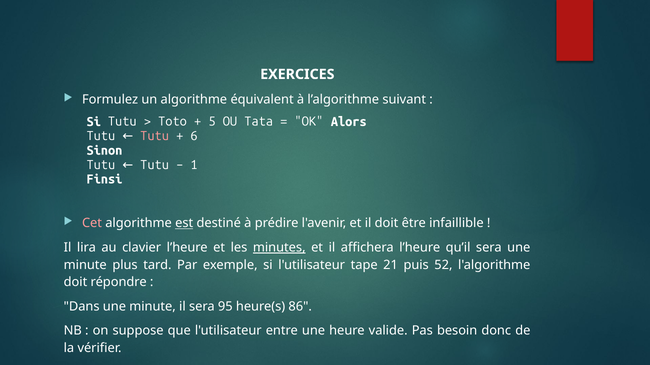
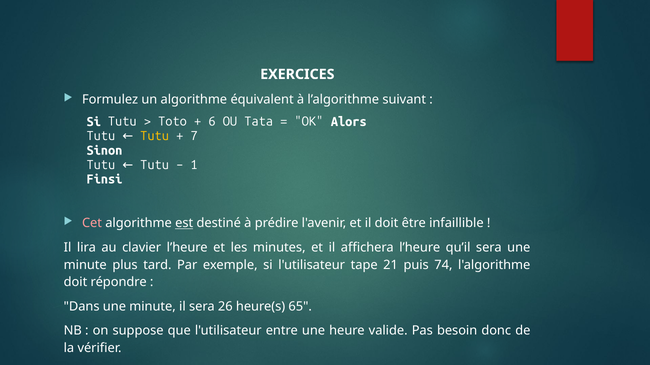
5: 5 -> 6 (212, 122)
Tutu colour: pink -> yellow (155, 136)
6: 6 -> 7 (194, 136)
minutes underline: present -> none (279, 248)
52: 52 -> 74 (443, 265)
95: 95 -> 26 (225, 307)
86: 86 -> 65 (300, 307)
